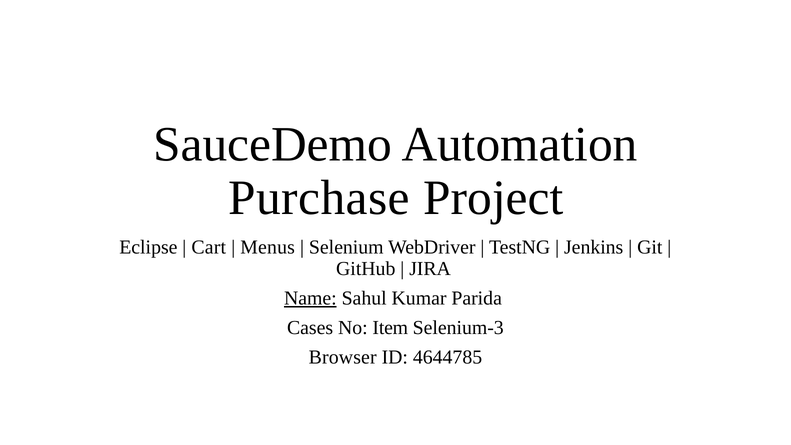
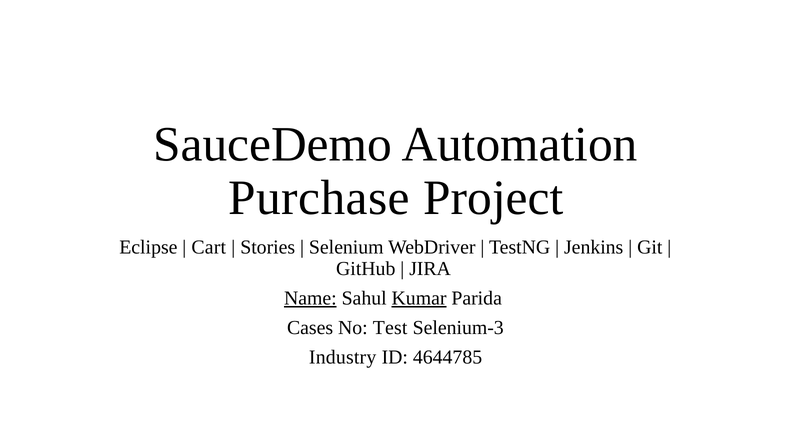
Menus: Menus -> Stories (268, 247)
Kumar underline: none -> present (419, 298)
Item: Item -> Test (390, 328)
Browser: Browser -> Industry (343, 357)
